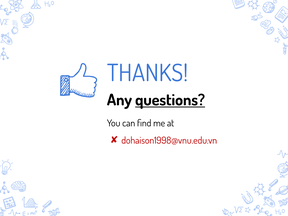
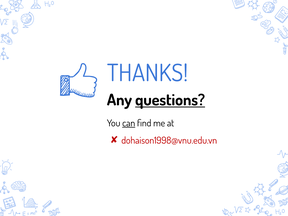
can underline: none -> present (129, 123)
